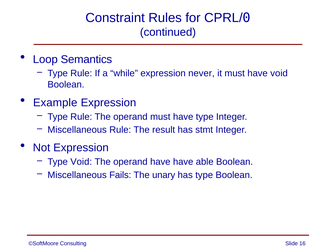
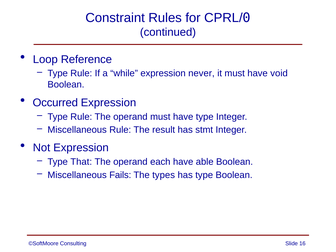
Semantics: Semantics -> Reference (86, 59)
Example: Example -> Occurred (55, 103)
Type Void: Void -> That (81, 162)
operand have: have -> each (160, 162)
unary: unary -> types (164, 175)
